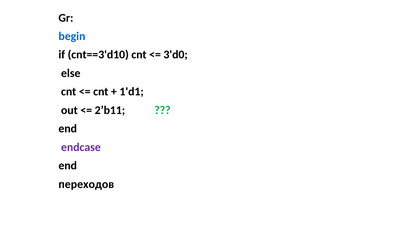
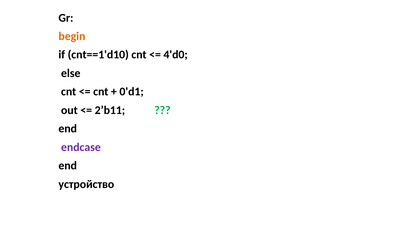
begin colour: blue -> orange (72, 36)
cnt==3'd10: cnt==3'd10 -> cnt==1'd10 (98, 55)
3'd0: 3'd0 -> 4'd0 (176, 55)
1'd1: 1'd1 -> 0'd1 (132, 92)
переходов: переходов -> устройство (86, 184)
